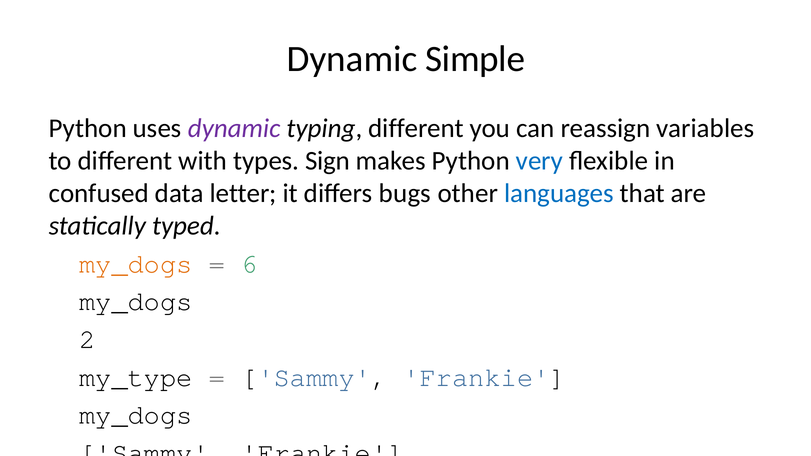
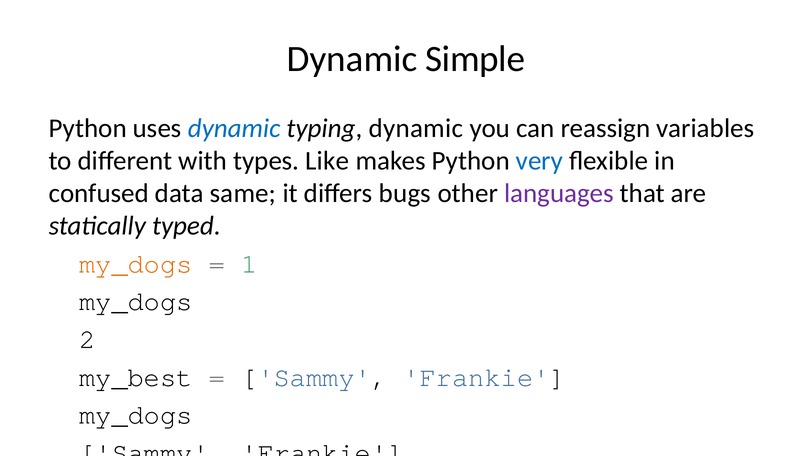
dynamic colour: purple -> blue (234, 129)
typing different: different -> dynamic (416, 129)
Sign: Sign -> Like (327, 161)
letter: letter -> same (243, 194)
languages colour: blue -> purple (559, 194)
6: 6 -> 1 (249, 264)
my_type: my_type -> my_best (136, 377)
